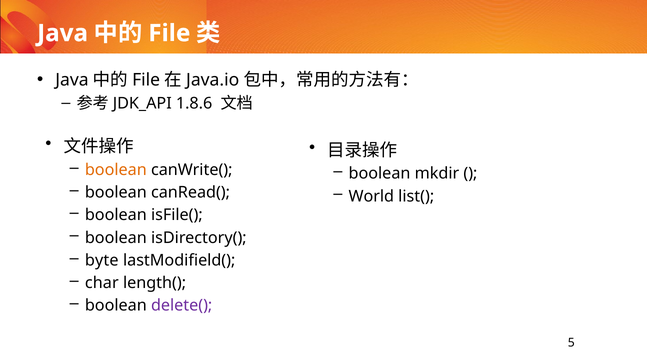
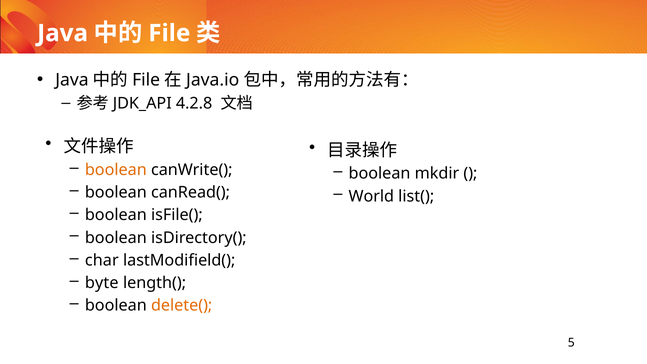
1.8.6: 1.8.6 -> 4.2.8 (194, 103)
byte: byte -> char (102, 260)
char: char -> byte (102, 283)
delete( colour: purple -> orange (182, 306)
